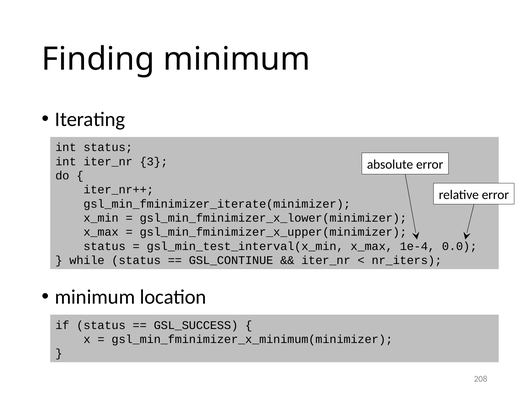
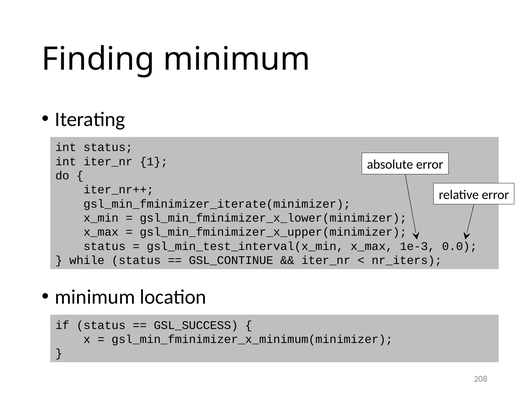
3: 3 -> 1 (154, 161)
1e-4: 1e-4 -> 1e-3 (417, 246)
